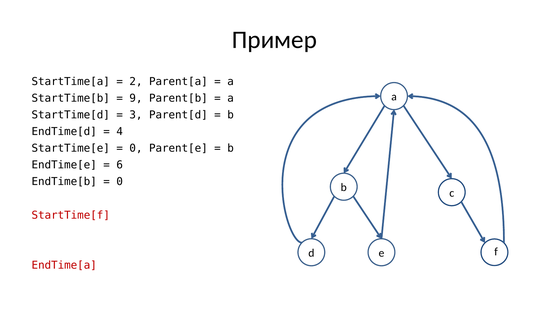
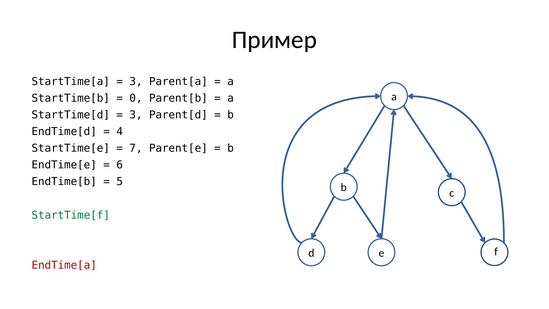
2: 2 -> 3 (136, 81)
9: 9 -> 0 (136, 98)
0: 0 -> 7 (136, 148)
0: 0 -> 5 (120, 182)
StartTime[f colour: red -> green (71, 215)
